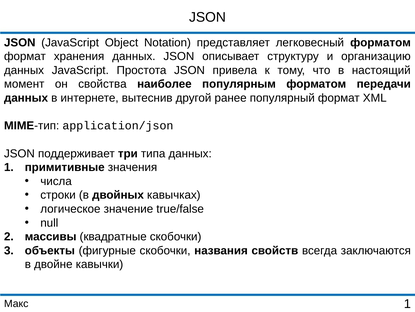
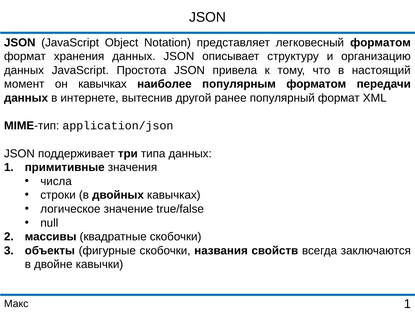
он свойства: свойства -> кавычках (102, 84)
